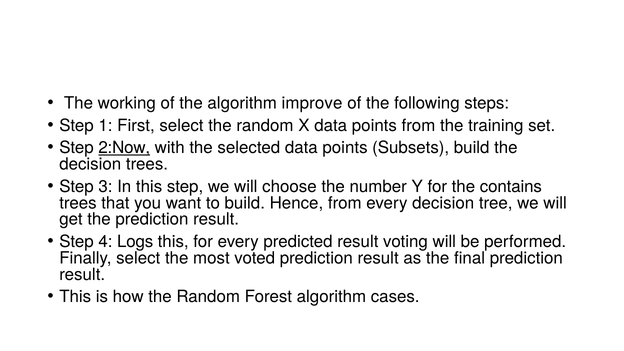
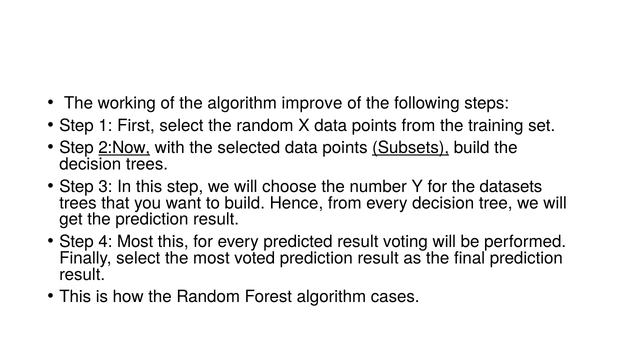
Subsets underline: none -> present (411, 148)
contains: contains -> datasets (511, 187)
4 Logs: Logs -> Most (135, 242)
